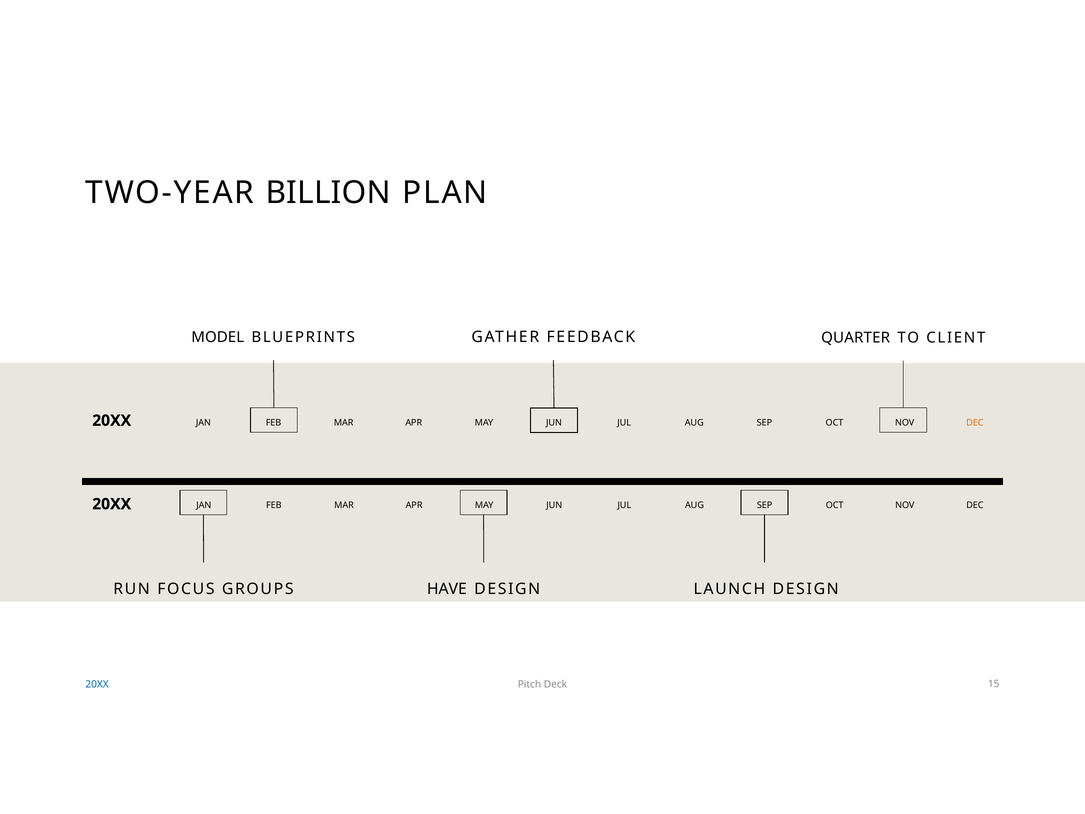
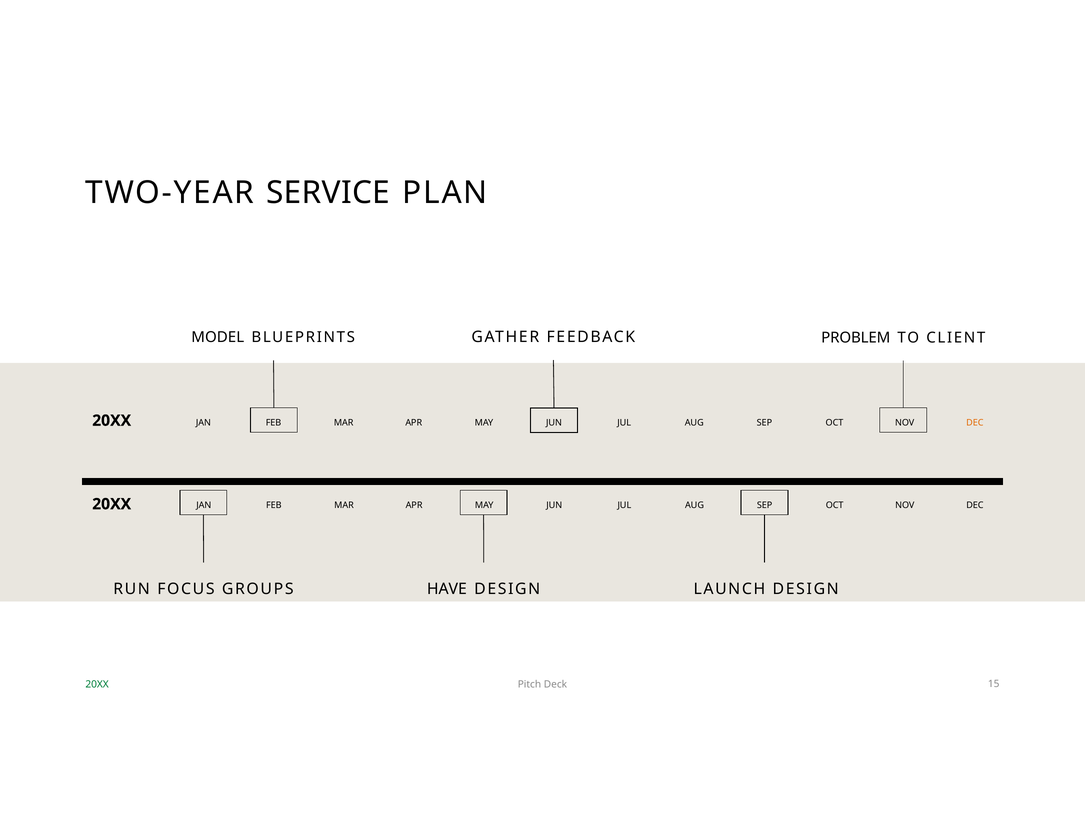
BILLION: BILLION -> SERVICE (328, 193)
QUARTER: QUARTER -> PROBLEM (856, 337)
20XX colour: blue -> green (97, 684)
